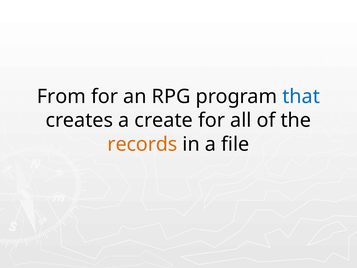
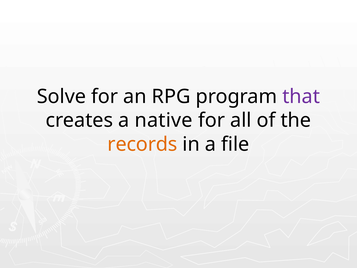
From: From -> Solve (61, 96)
that colour: blue -> purple (301, 96)
create: create -> native (164, 120)
